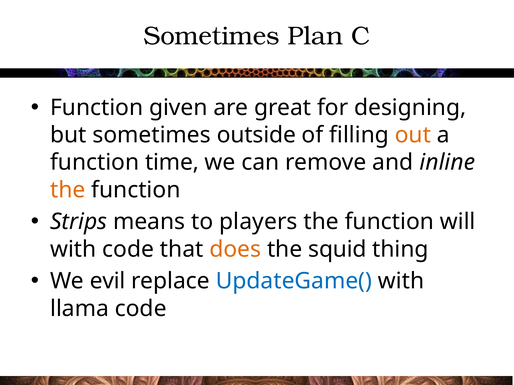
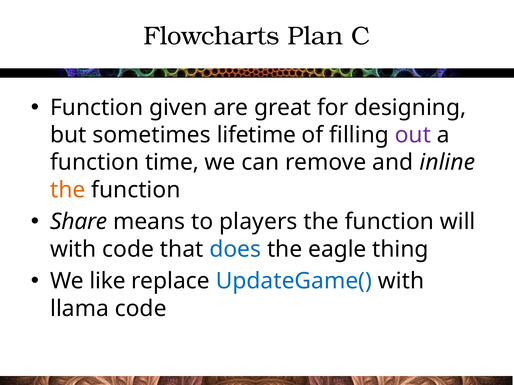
Sometimes: Sometimes -> Flowcharts (212, 36)
outside: outside -> lifetime (256, 135)
out colour: orange -> purple (413, 135)
Strips: Strips -> Share (79, 222)
does colour: orange -> blue (235, 250)
squid: squid -> eagle (337, 250)
evil: evil -> like (108, 281)
